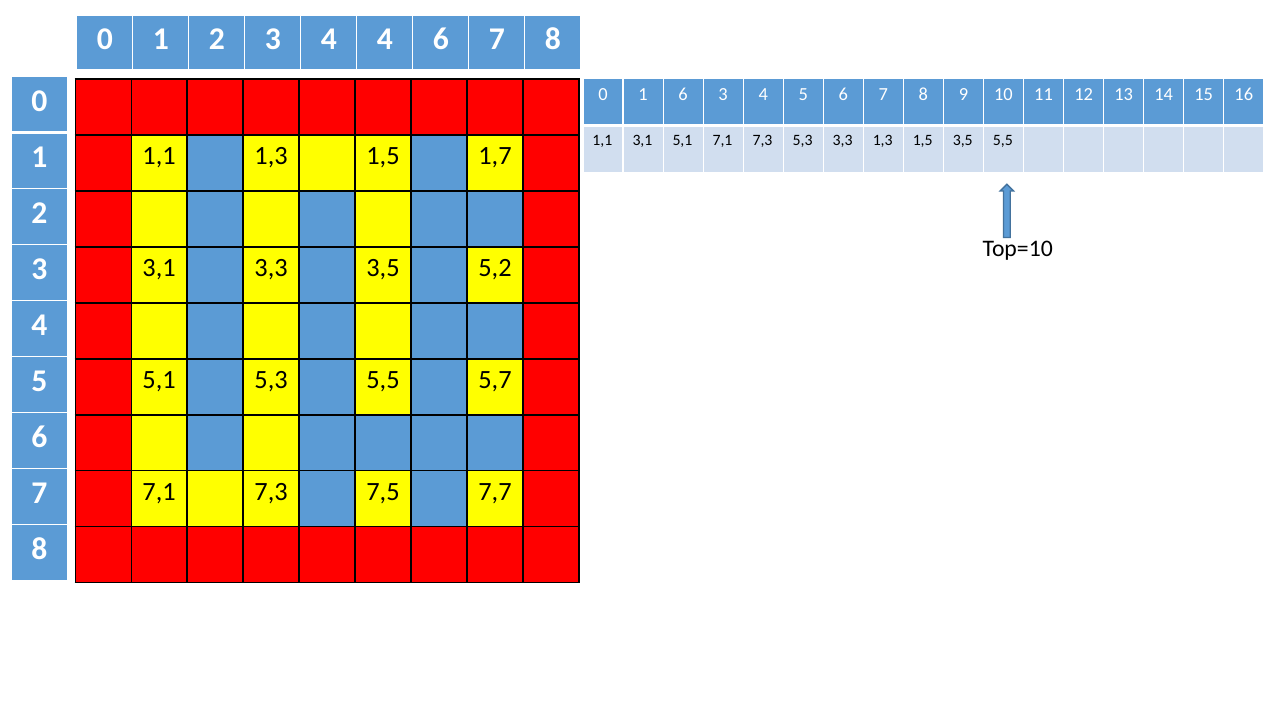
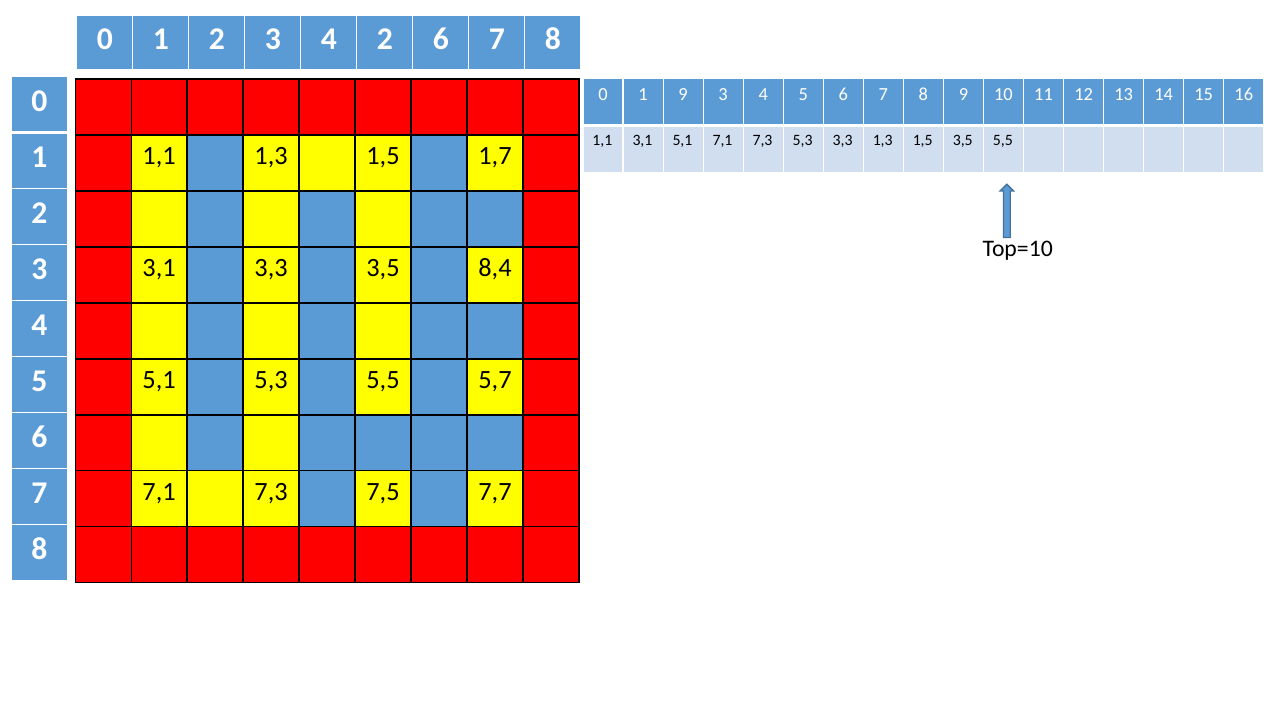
4 4: 4 -> 2 (385, 39)
1 6: 6 -> 9 (683, 94)
5,2: 5,2 -> 8,4 (495, 268)
